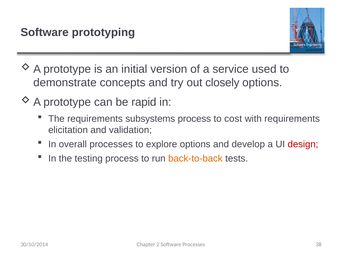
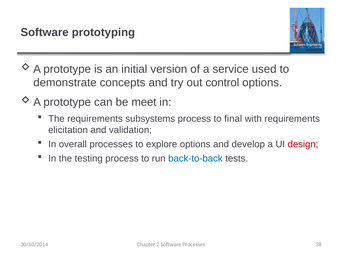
closely: closely -> control (222, 83)
rapid: rapid -> meet (144, 102)
cost: cost -> final (233, 119)
back-to-back colour: orange -> blue (195, 159)
